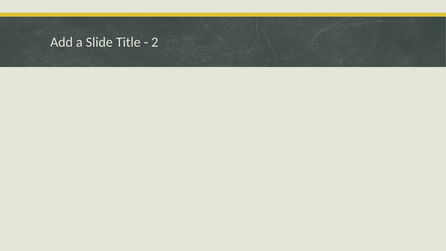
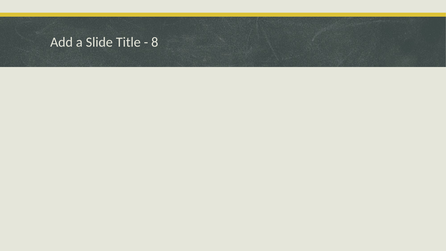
2: 2 -> 8 (155, 42)
